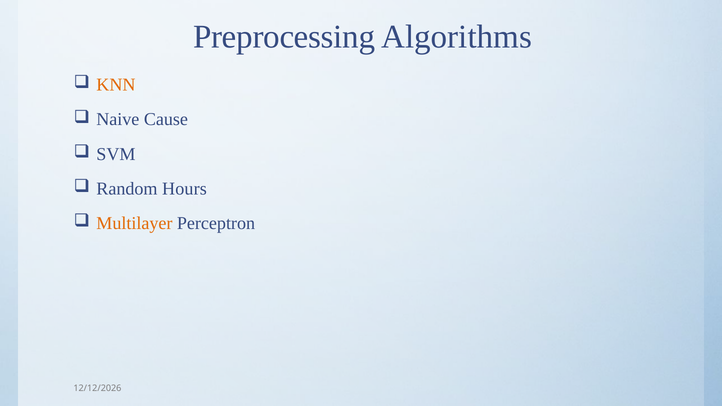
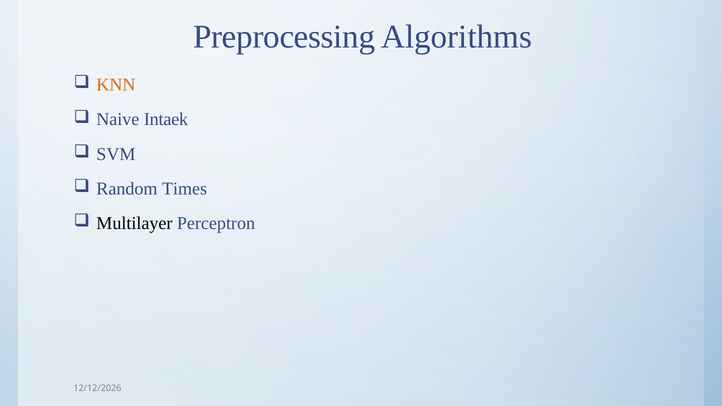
Cause: Cause -> Intaek (166, 120)
Hours: Hours -> Times (185, 189)
Multilayer colour: orange -> black (134, 223)
